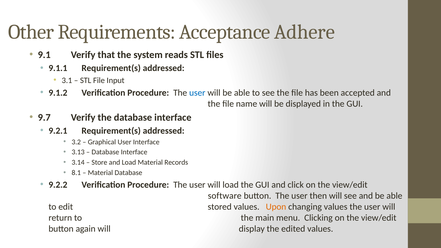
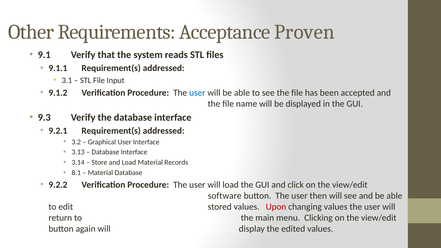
Adhere: Adhere -> Proven (304, 32)
9.7: 9.7 -> 9.3 (44, 117)
Upon colour: orange -> red (276, 207)
